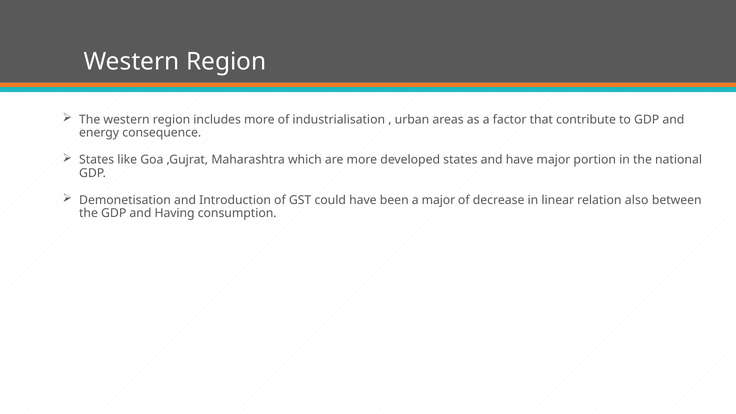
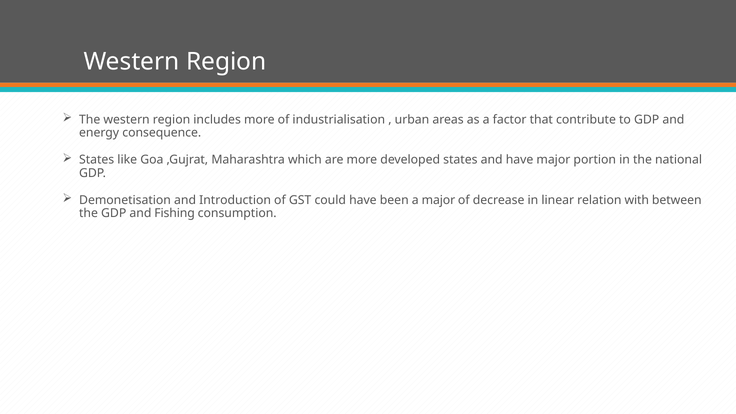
also: also -> with (637, 200)
Having: Having -> Fishing (175, 213)
